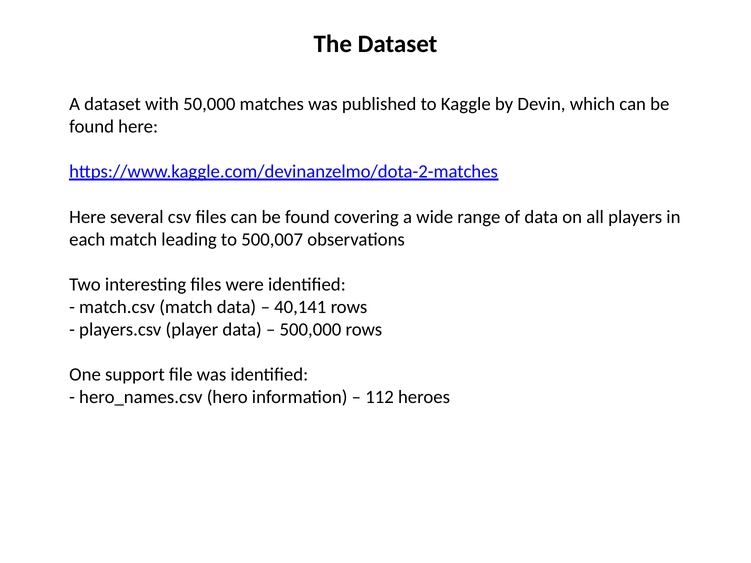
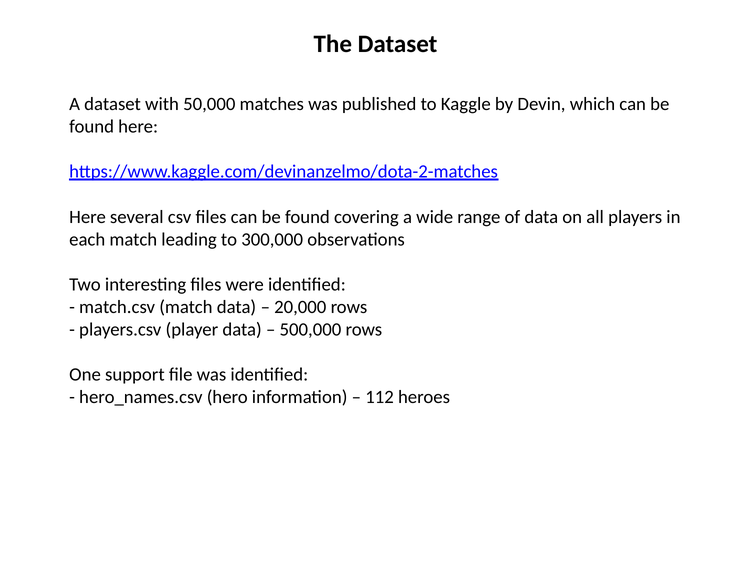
500,007: 500,007 -> 300,000 (272, 239)
40,141: 40,141 -> 20,000 (300, 307)
